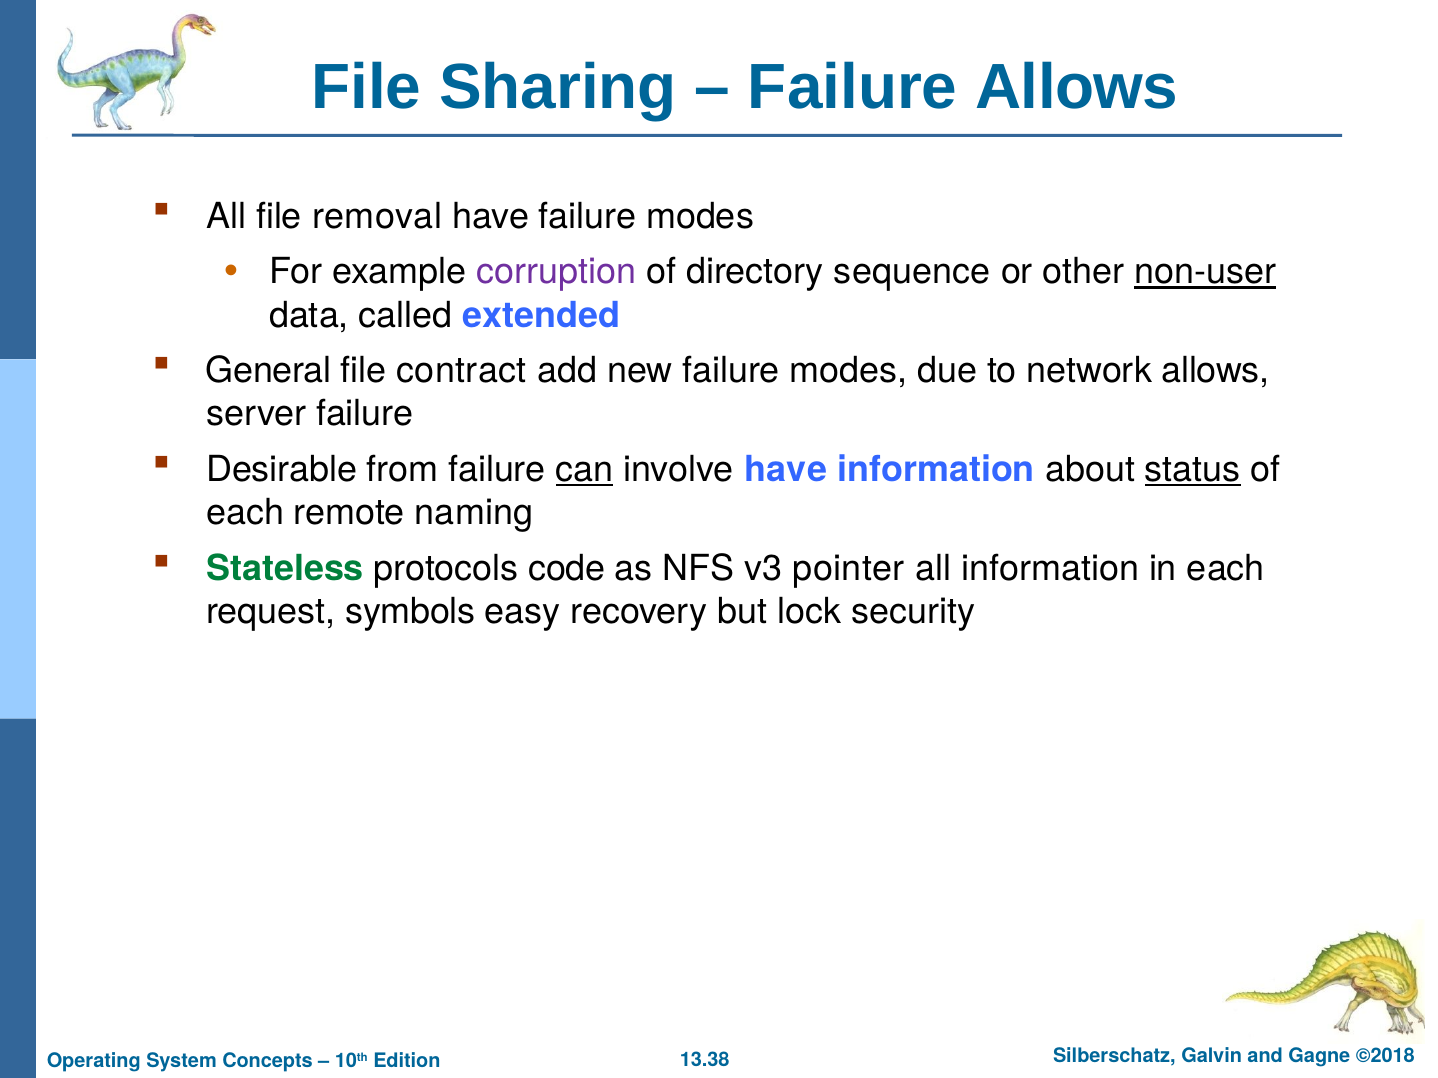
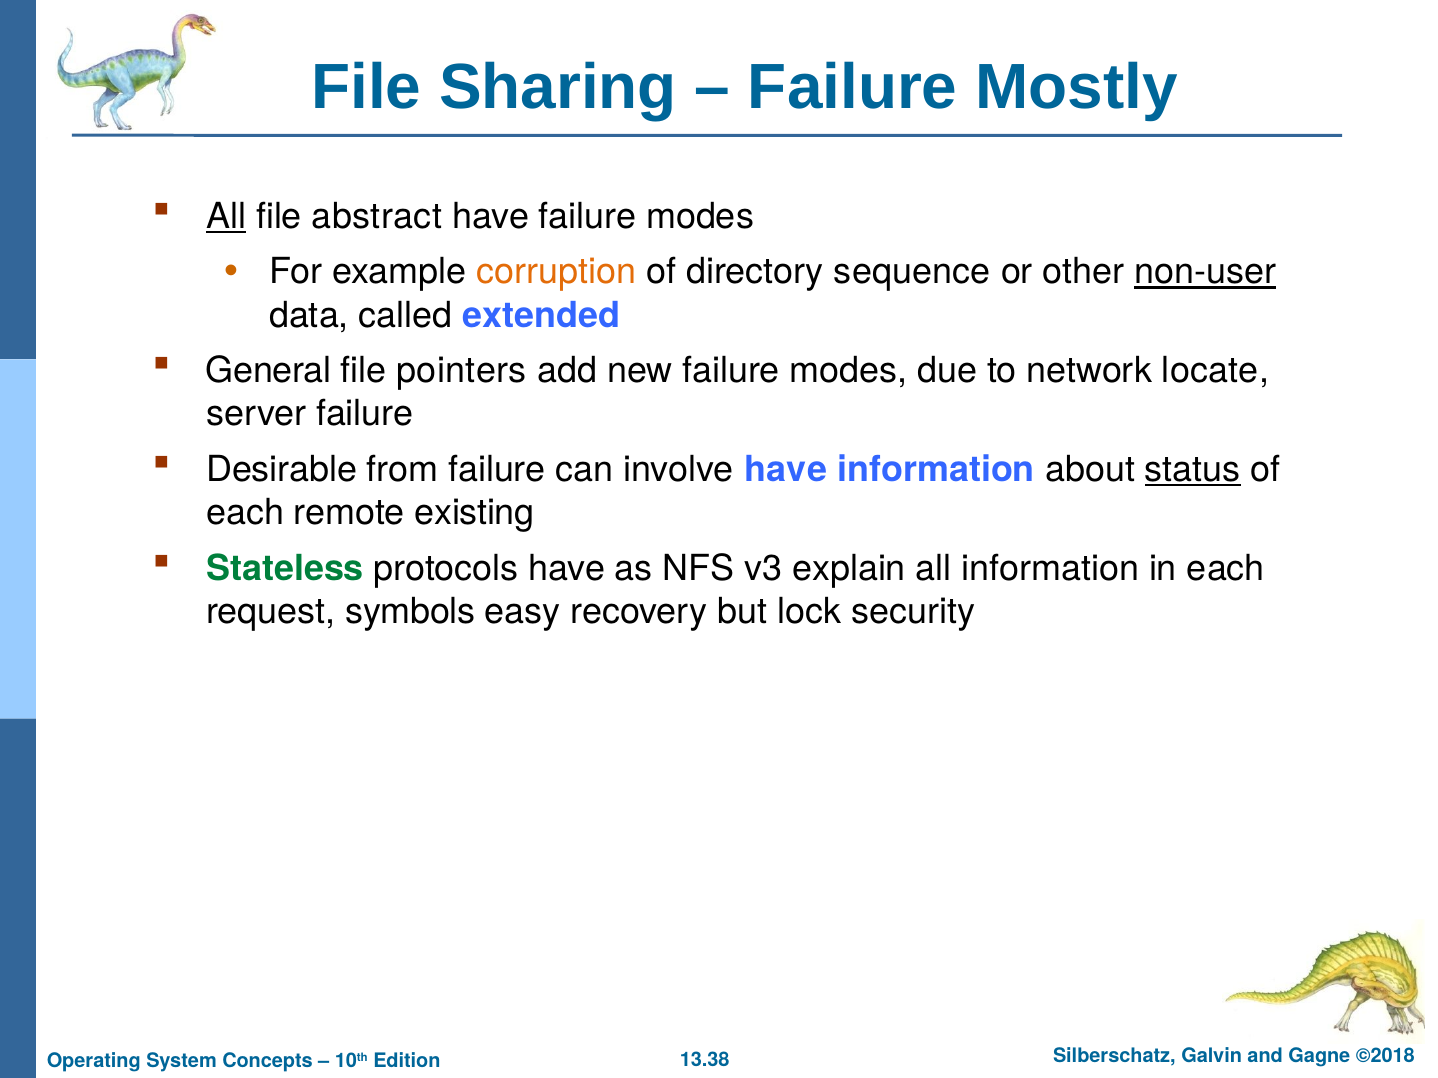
Failure Allows: Allows -> Mostly (1077, 87)
All underline: none -> present (226, 217)
removal: removal -> abstract (377, 217)
corruption colour: purple -> orange (556, 272)
contract: contract -> pointers (462, 371)
network allows: allows -> locate (1215, 371)
can underline: present -> none (585, 470)
naming: naming -> existing (475, 513)
protocols code: code -> have (567, 569)
pointer: pointer -> explain (849, 569)
